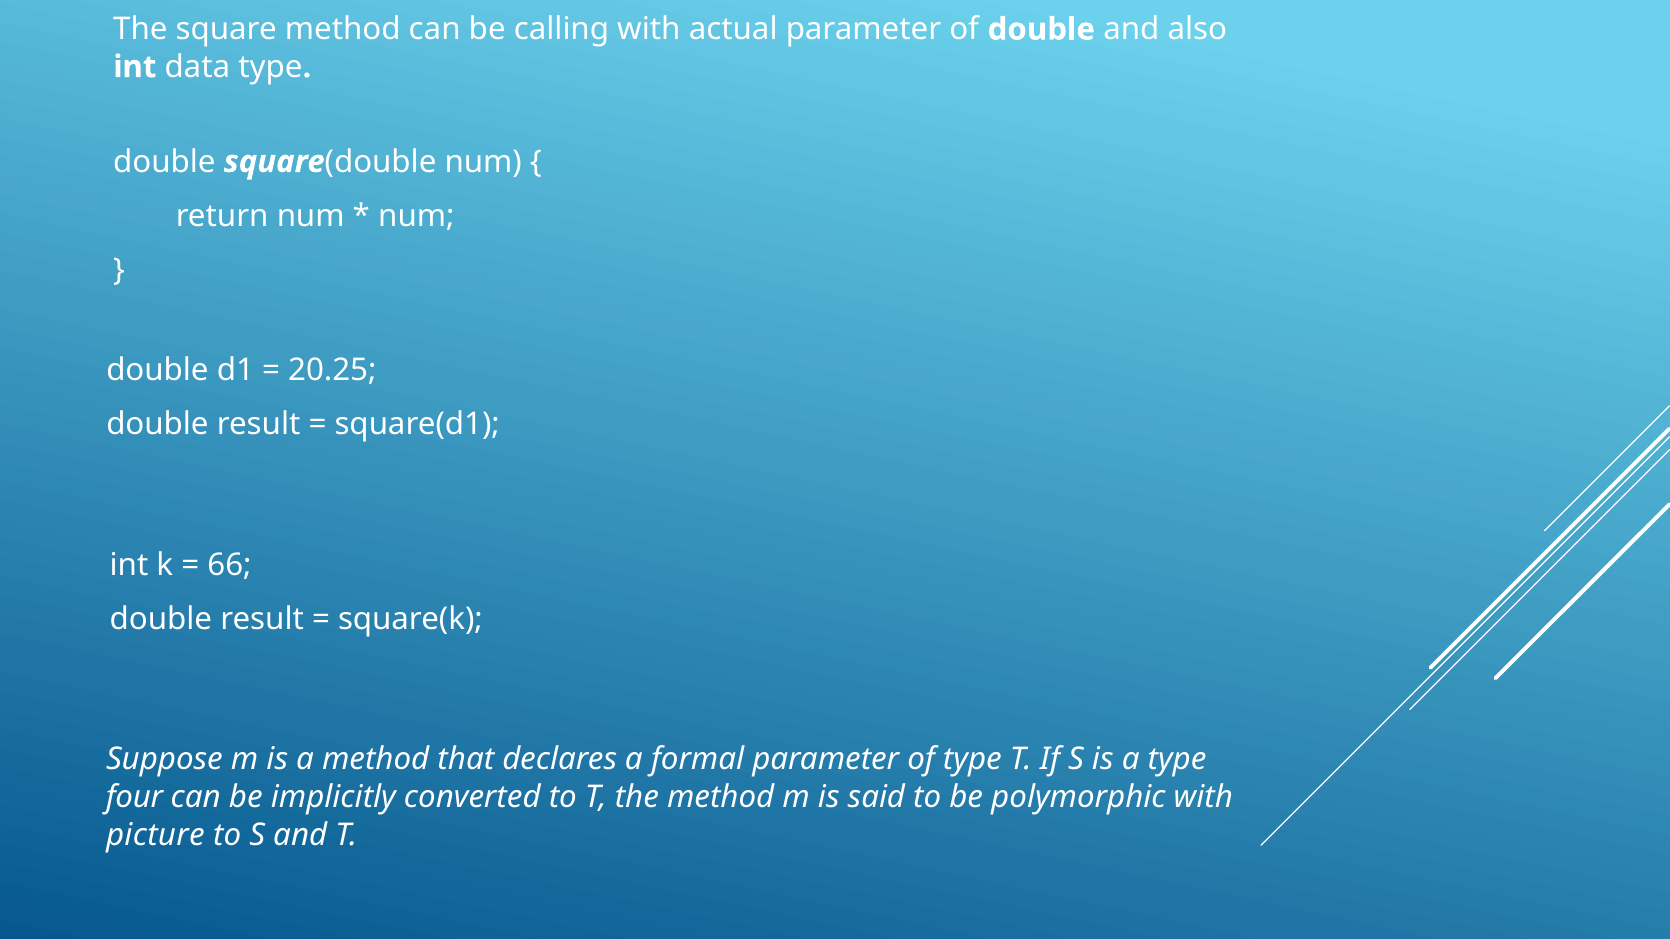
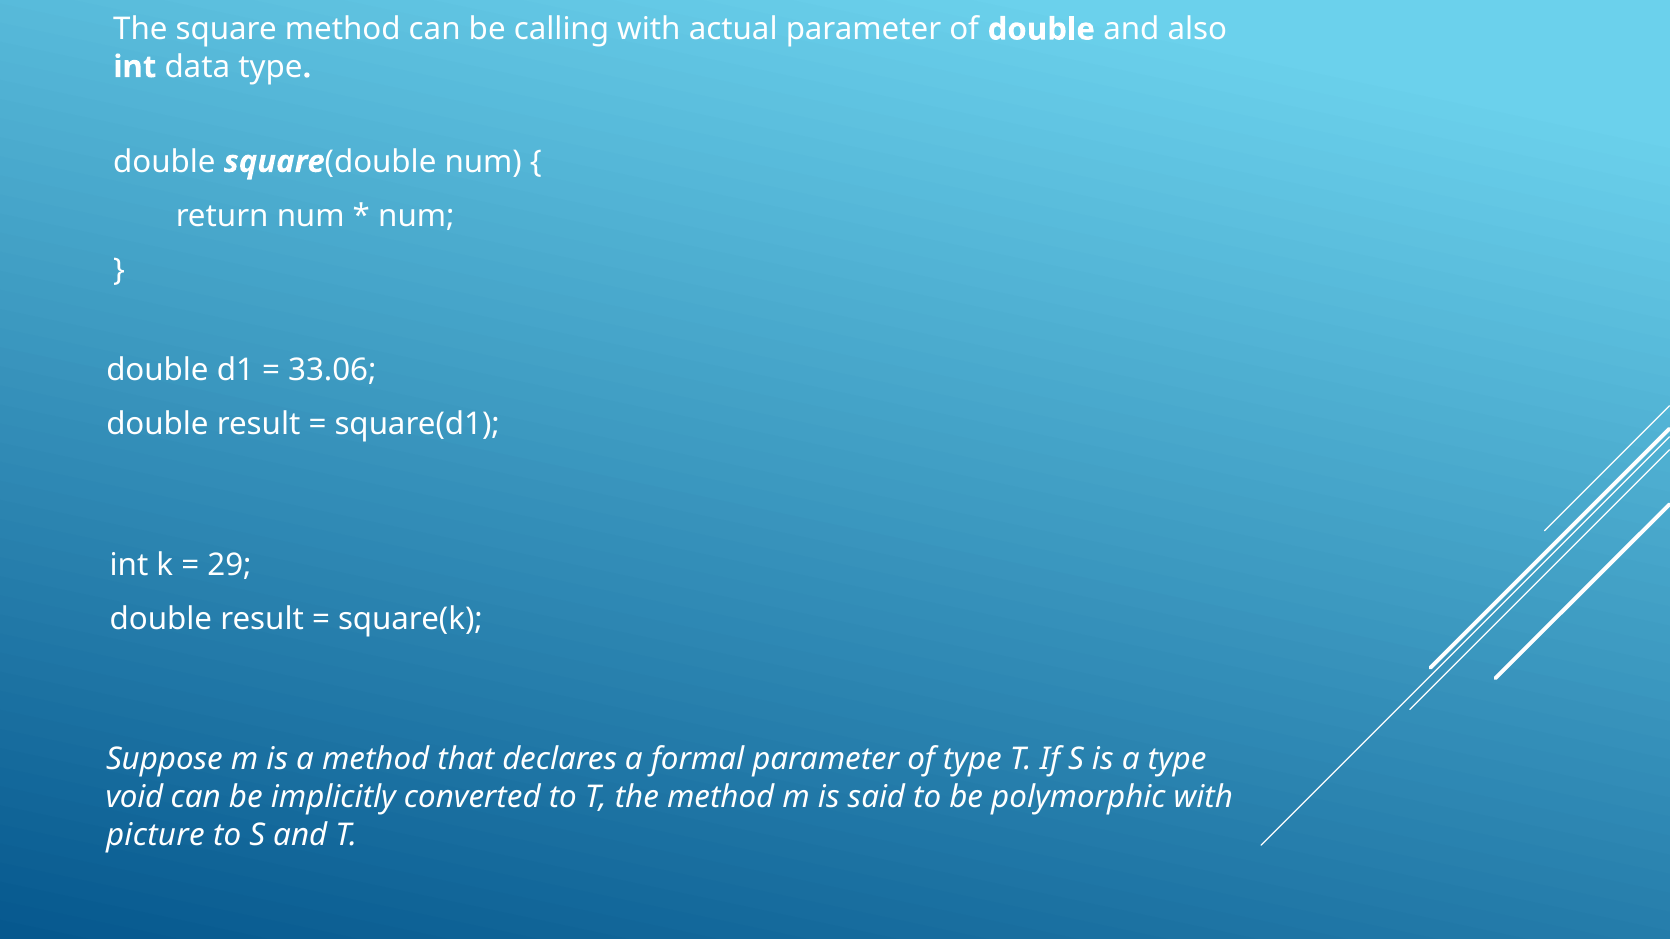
20.25: 20.25 -> 33.06 (332, 370)
66: 66 -> 29 (229, 565)
four: four -> void (134, 797)
